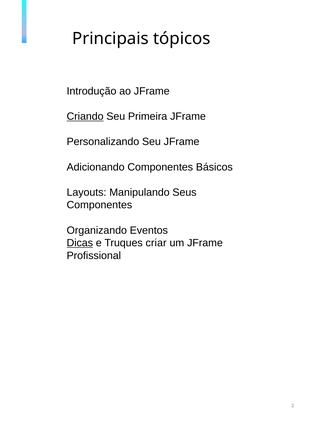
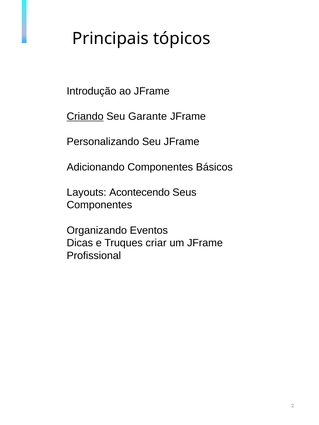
Primeira: Primeira -> Garante (148, 117)
Manipulando: Manipulando -> Acontecendo (140, 192)
Dicas underline: present -> none (80, 243)
